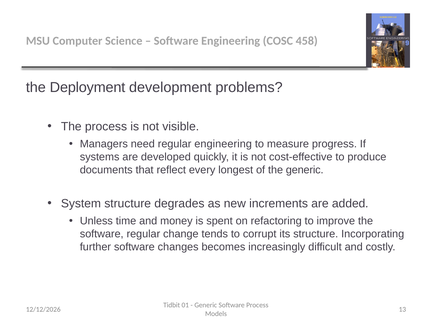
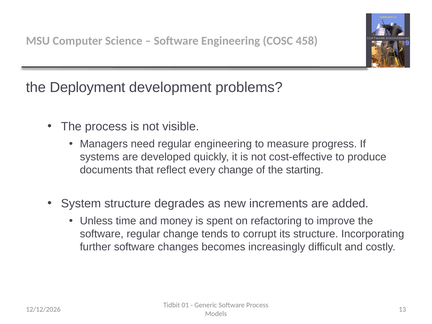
every longest: longest -> change (236, 170)
the generic: generic -> starting (305, 170)
